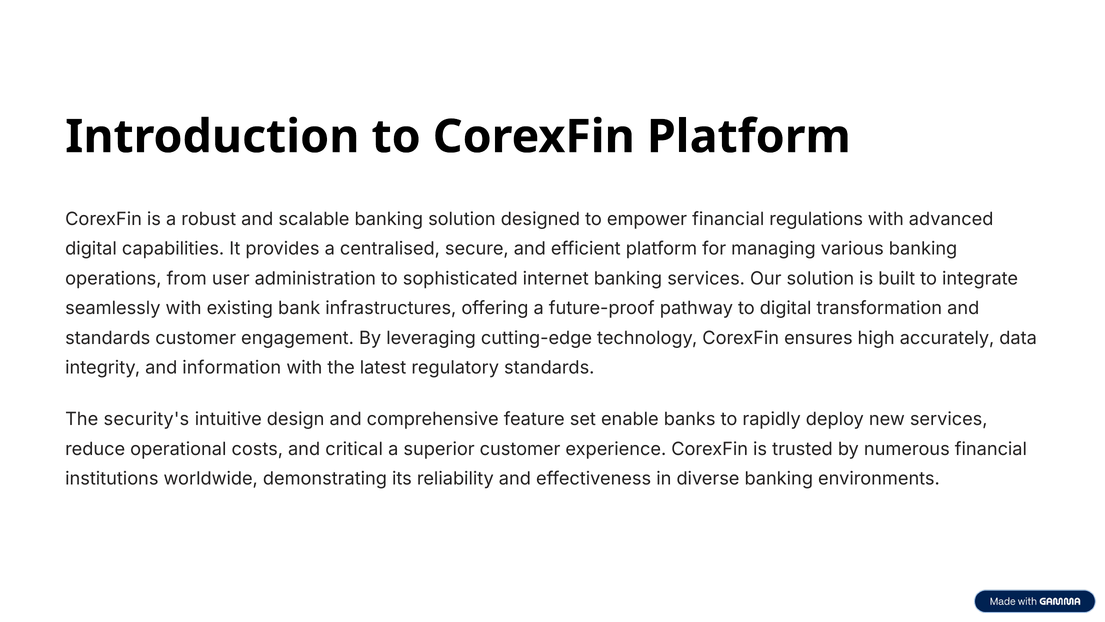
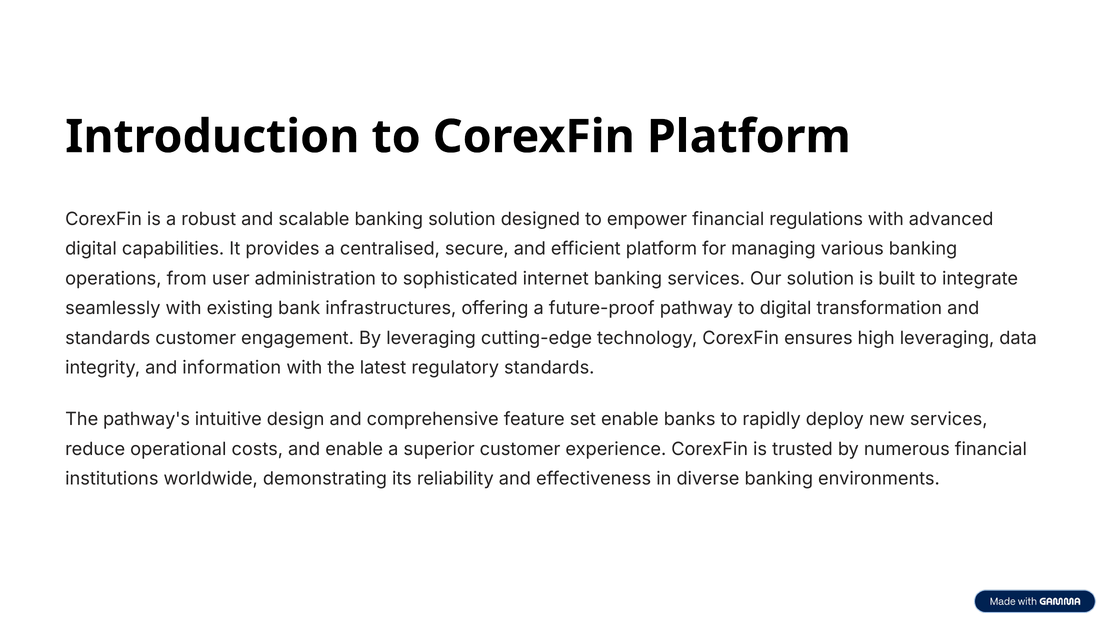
high accurately: accurately -> leveraging (947, 338)
security's: security's -> pathway's (147, 419)
and critical: critical -> enable (354, 449)
